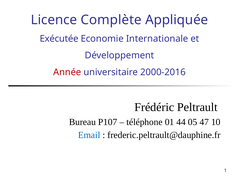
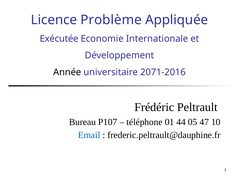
Complète: Complète -> Problème (111, 20)
Année colour: red -> black (67, 72)
2000-2016: 2000-2016 -> 2071-2016 (163, 72)
